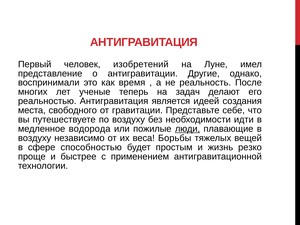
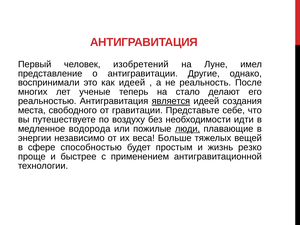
как время: время -> идеей (132, 83)
задач: задач -> стало (188, 92)
является underline: none -> present (171, 101)
воздуху: воздуху -> энергии (35, 138)
Борьбы: Борьбы -> Больше (175, 138)
